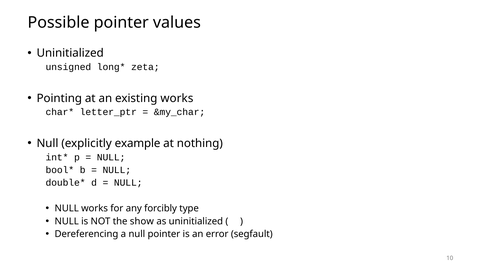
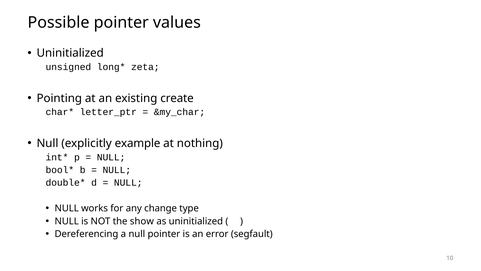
existing works: works -> create (177, 98)
forcibly: forcibly -> change (161, 208)
